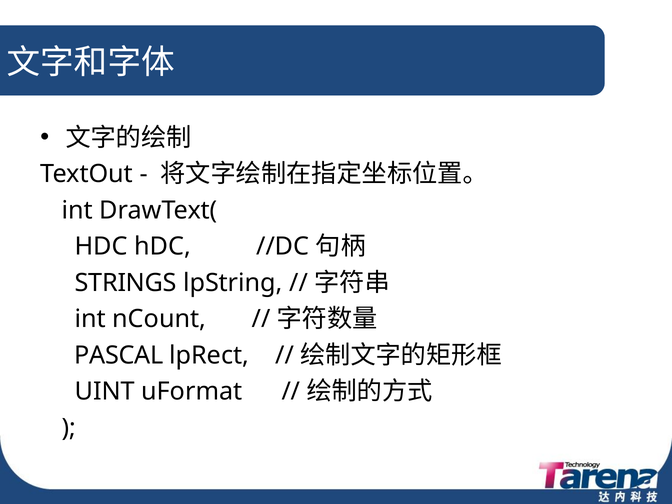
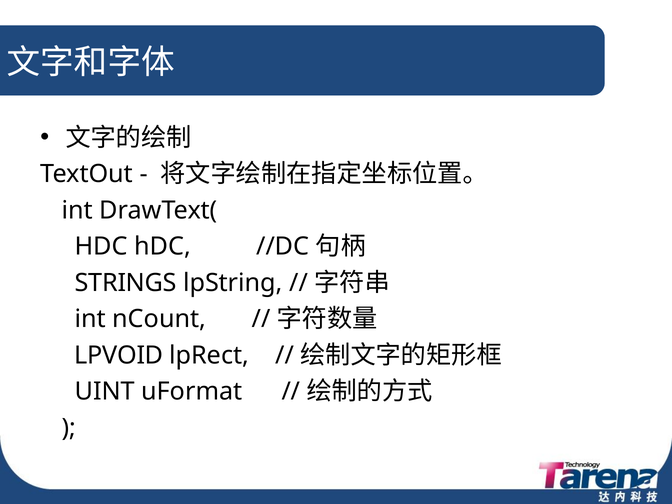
PASCAL: PASCAL -> LPVOID (119, 355)
